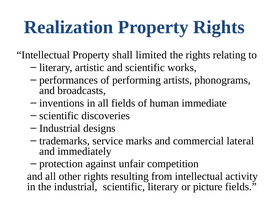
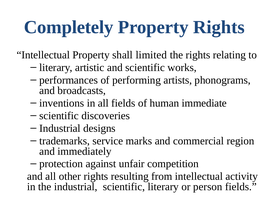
Realization: Realization -> Completely (69, 27)
lateral: lateral -> region (240, 140)
picture: picture -> person (208, 186)
